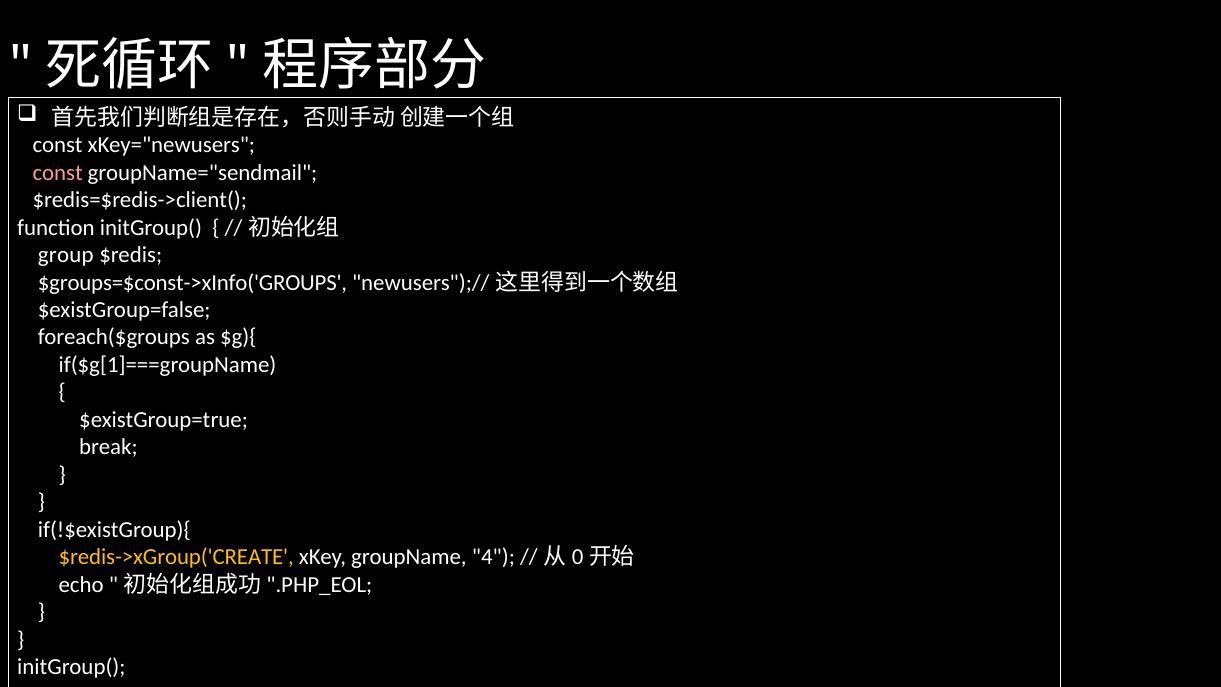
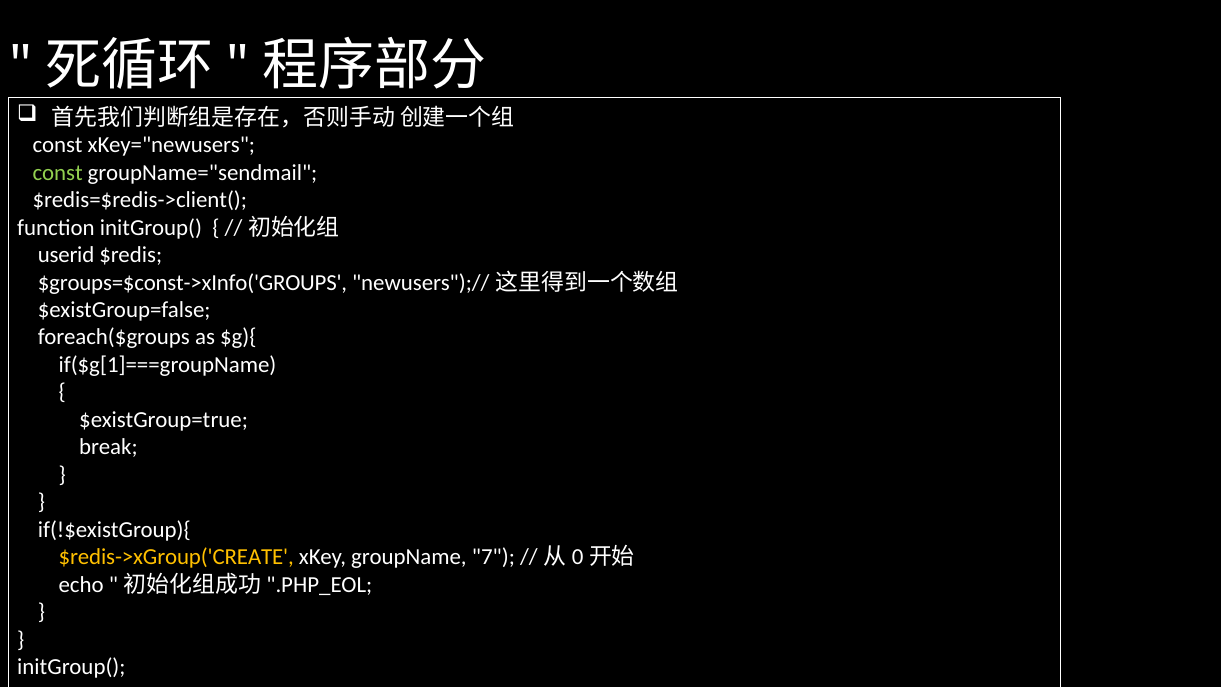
const colour: pink -> light green (58, 172)
group: group -> userid (66, 255)
4: 4 -> 7 (493, 557)
